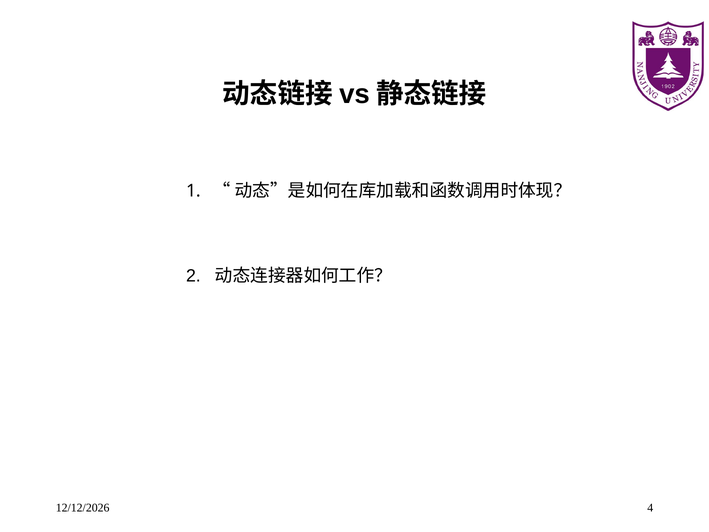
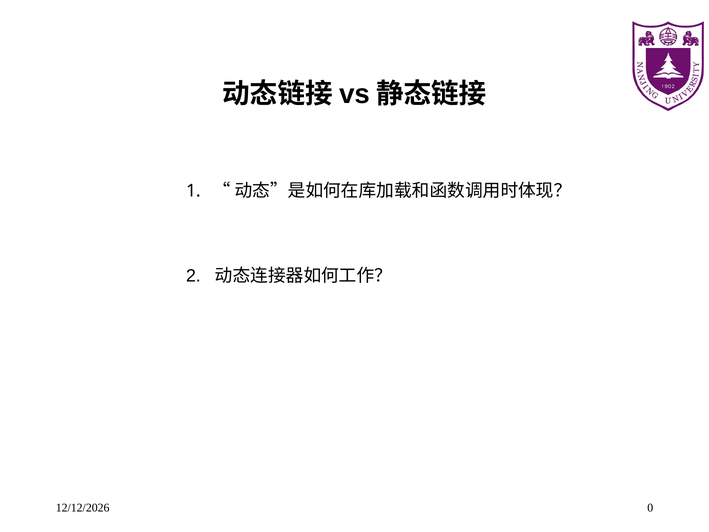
4: 4 -> 0 (650, 508)
